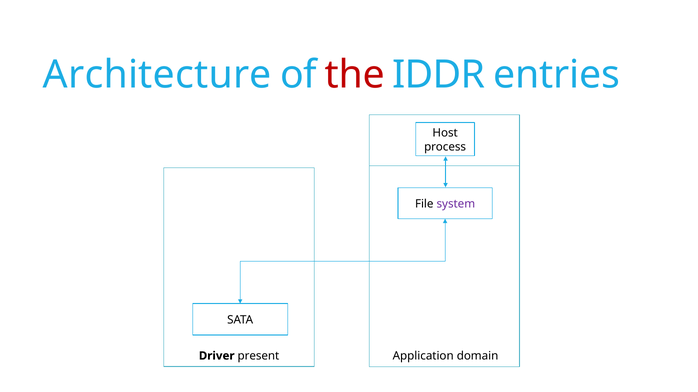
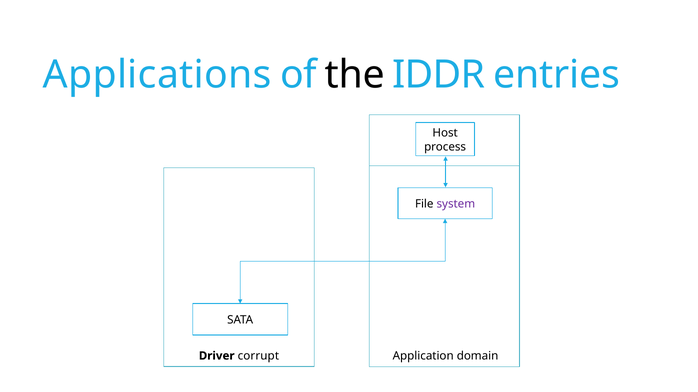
Architecture: Architecture -> Applications (157, 75)
the colour: red -> black (355, 75)
present: present -> corrupt (258, 356)
